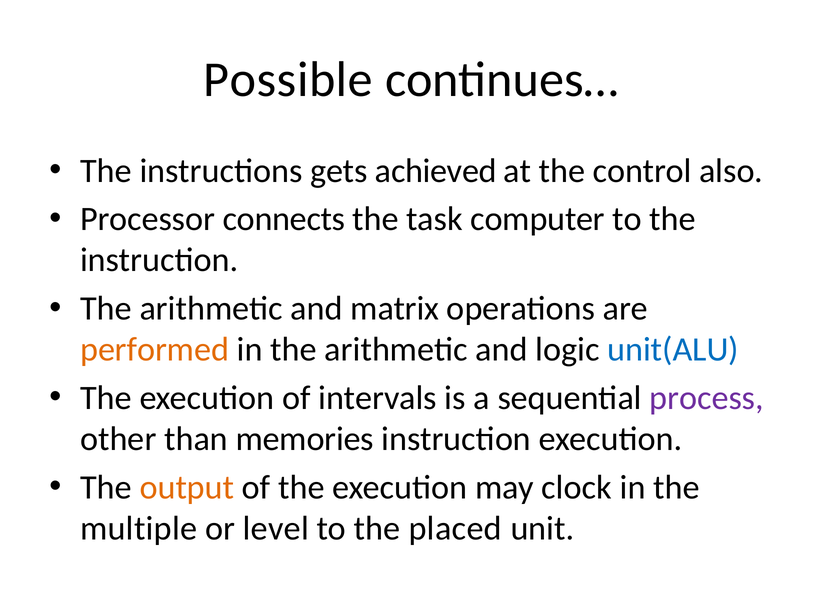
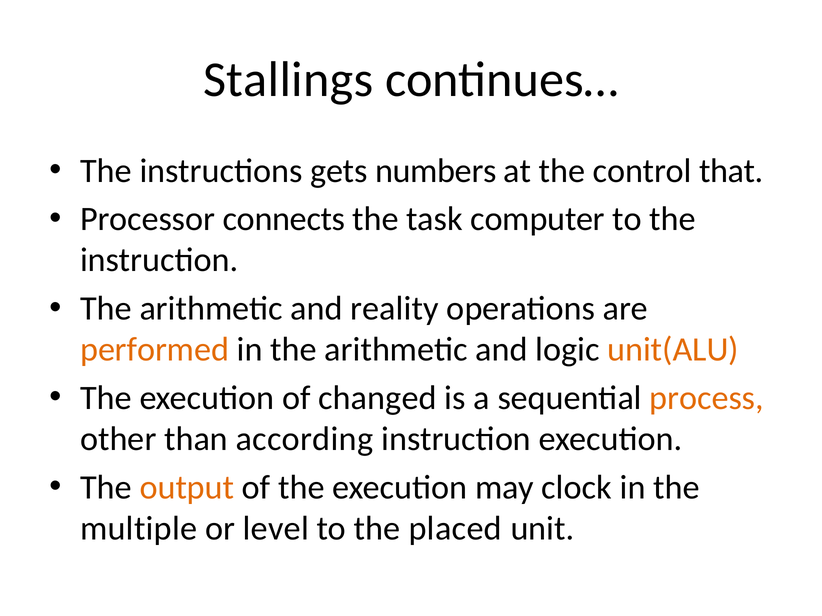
Possible: Possible -> Stallings (288, 80)
achieved: achieved -> numbers (436, 171)
also: also -> that (731, 171)
matrix: matrix -> reality (395, 309)
unit(ALU colour: blue -> orange (673, 350)
intervals: intervals -> changed (377, 398)
process colour: purple -> orange (707, 398)
memories: memories -> according (304, 439)
